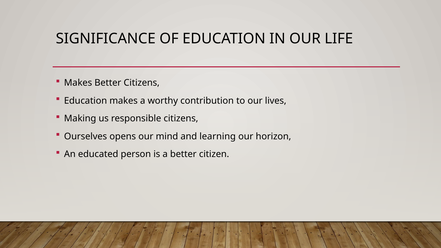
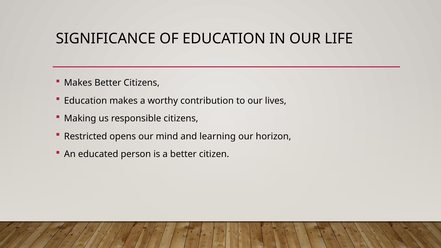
Ourselves: Ourselves -> Restricted (86, 136)
